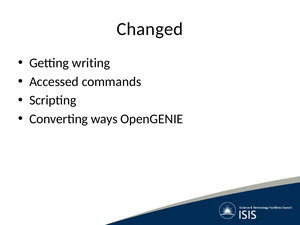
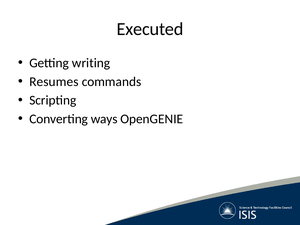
Changed: Changed -> Executed (150, 29)
Accessed: Accessed -> Resumes (54, 82)
